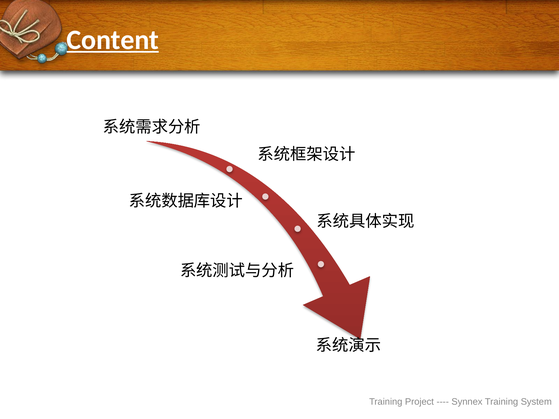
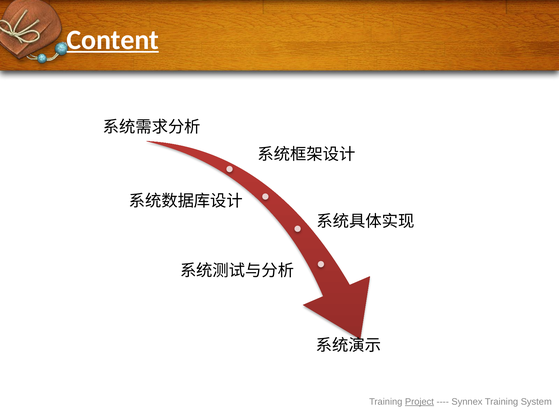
Project underline: none -> present (419, 402)
